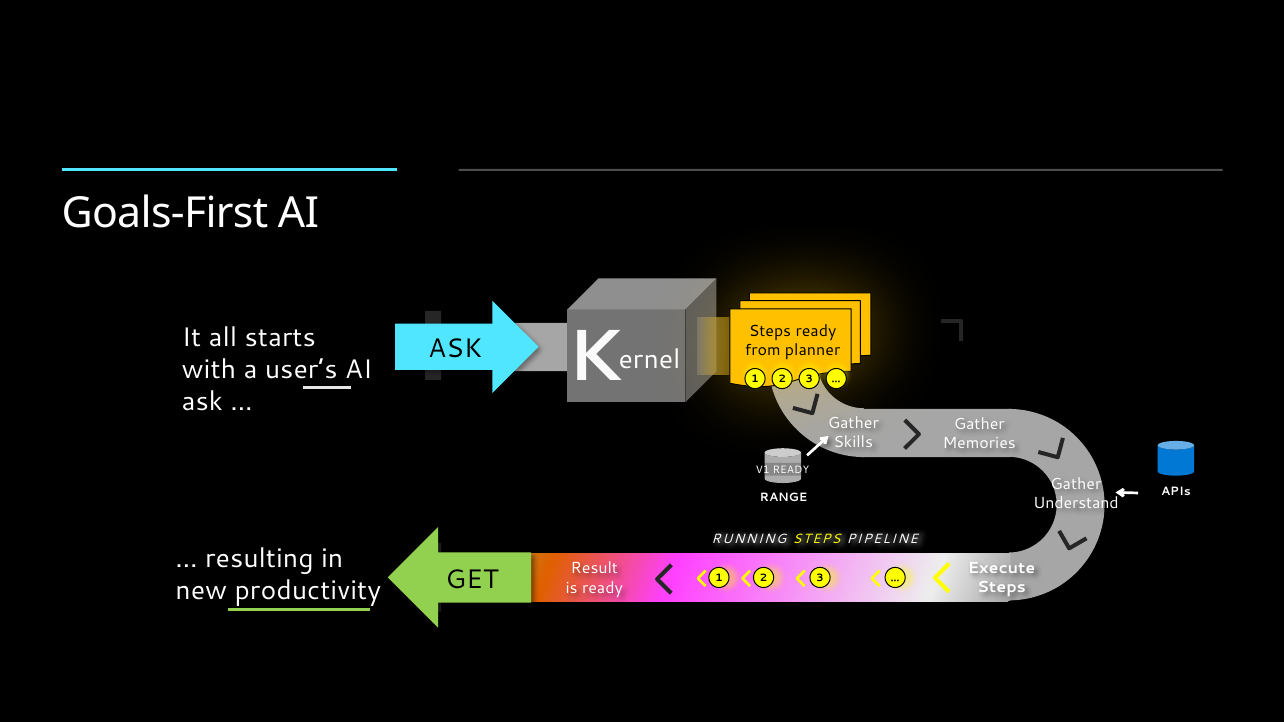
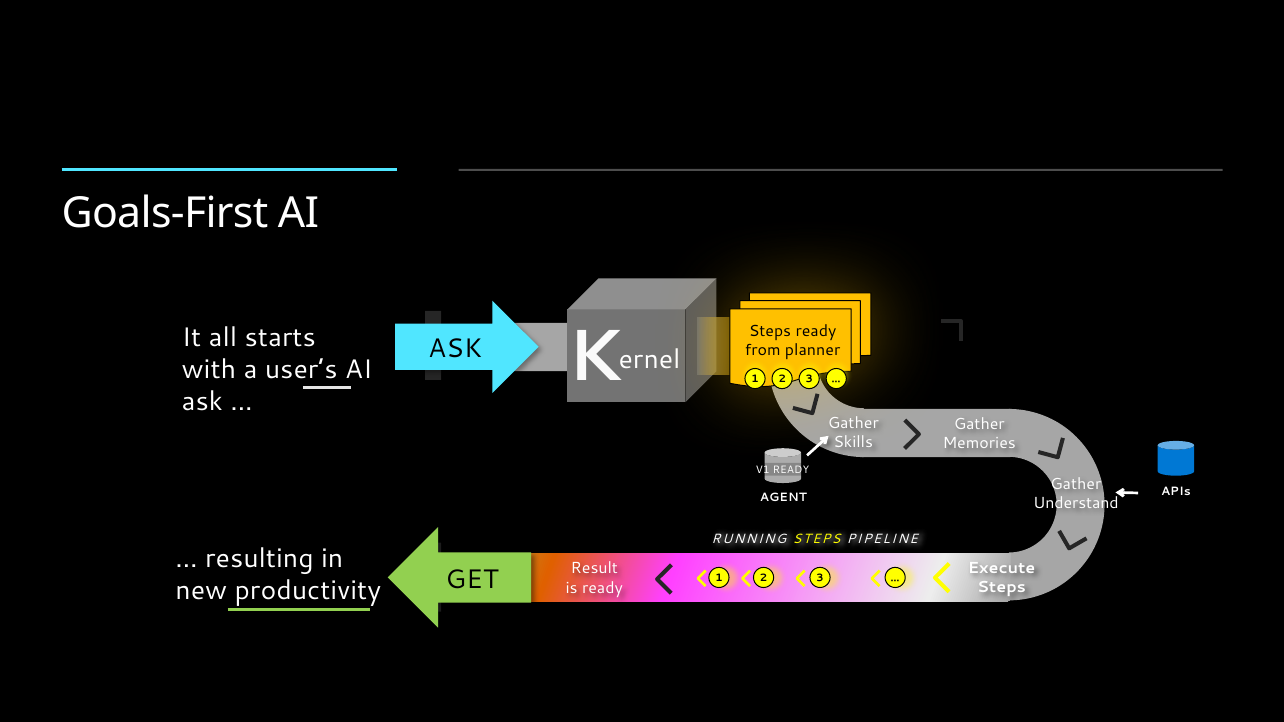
RANGE: RANGE -> AGENT (783, 498)
